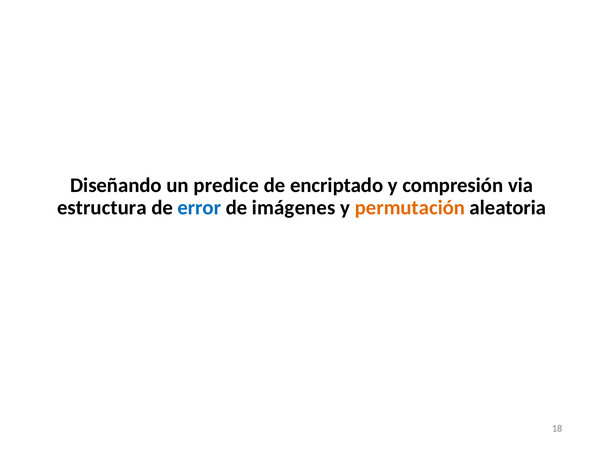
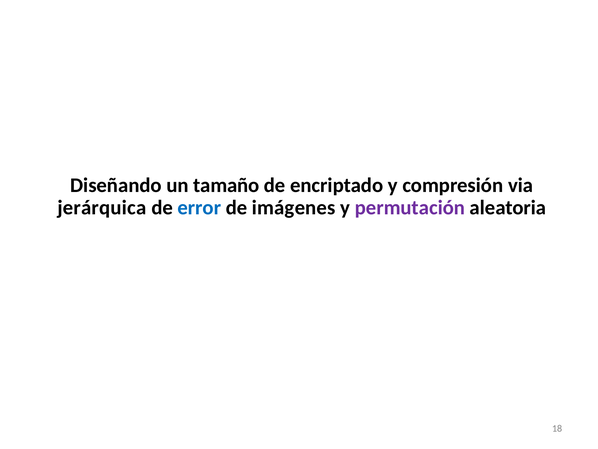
predice: predice -> tamaño (226, 185)
estructura: estructura -> jerárquica (102, 207)
permutación colour: orange -> purple (410, 207)
